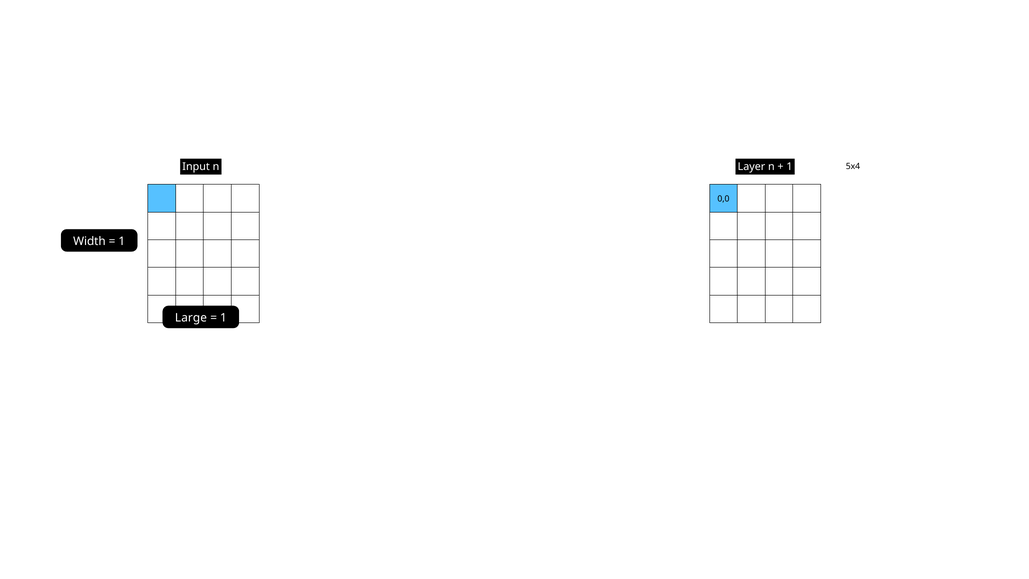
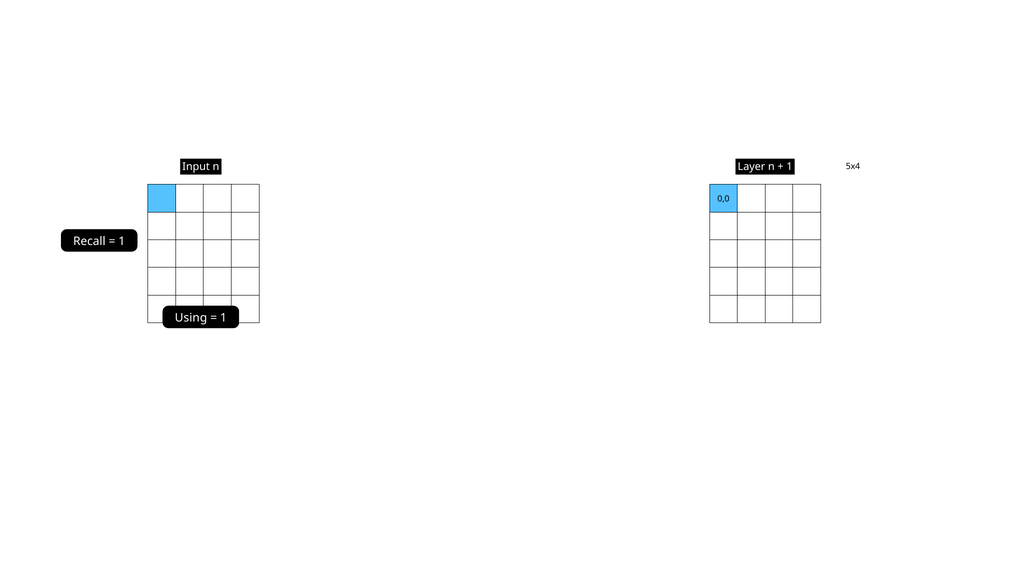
Width: Width -> Recall (89, 241)
Large: Large -> Using (191, 318)
